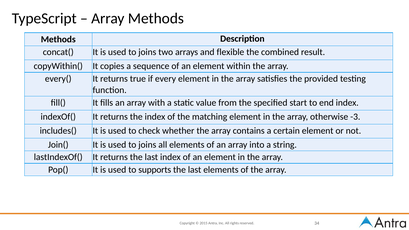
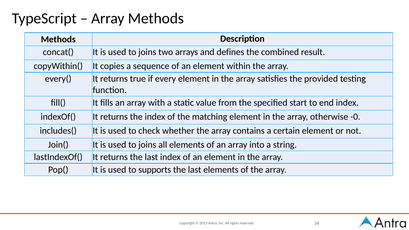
flexible: flexible -> defines (230, 52)
-3: -3 -> -0 (355, 117)
